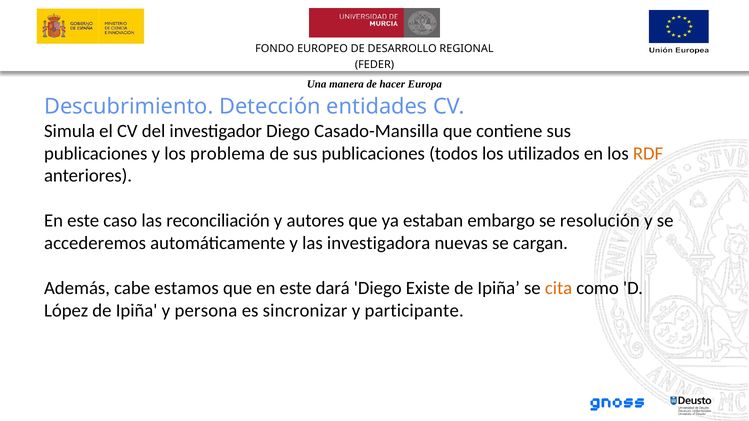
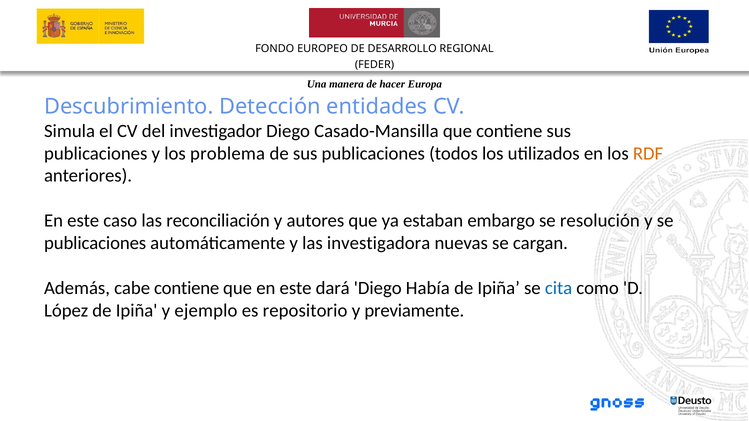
accederemos: accederemos -> publicaciones (95, 243)
cabe estamos: estamos -> contiene (187, 288)
Existe: Existe -> Había (428, 288)
cita colour: orange -> blue (559, 288)
persona: persona -> ejemplo (206, 311)
sincronizar: sincronizar -> repositorio (305, 311)
participante: participante -> previamente (414, 311)
